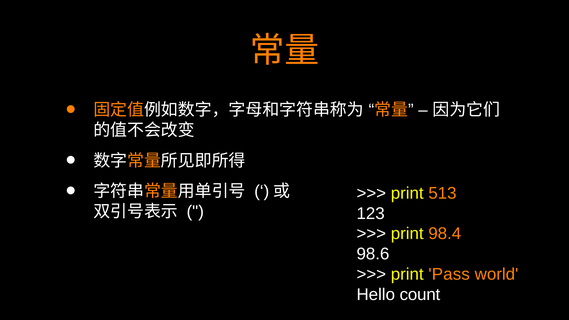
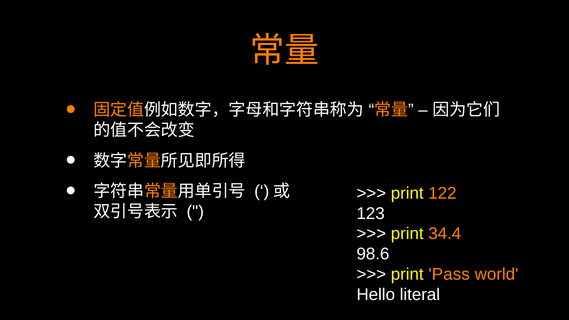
513: 513 -> 122 (442, 193)
98.4: 98.4 -> 34.4 (445, 234)
count: count -> literal (420, 295)
